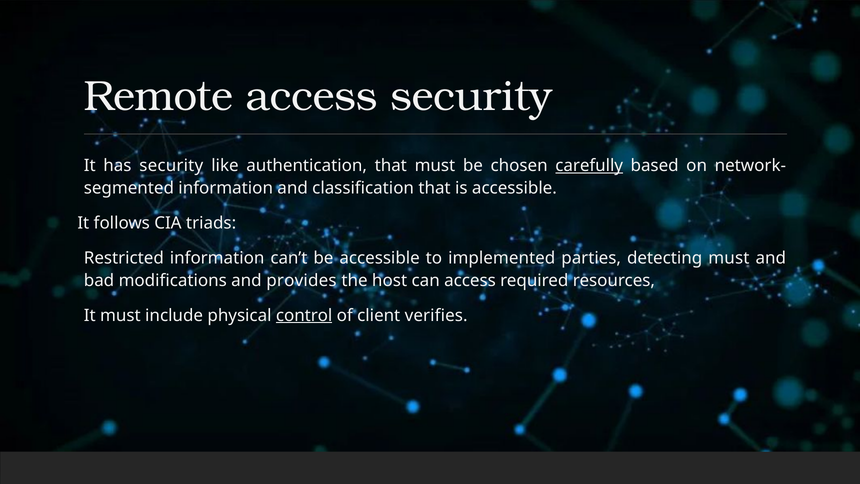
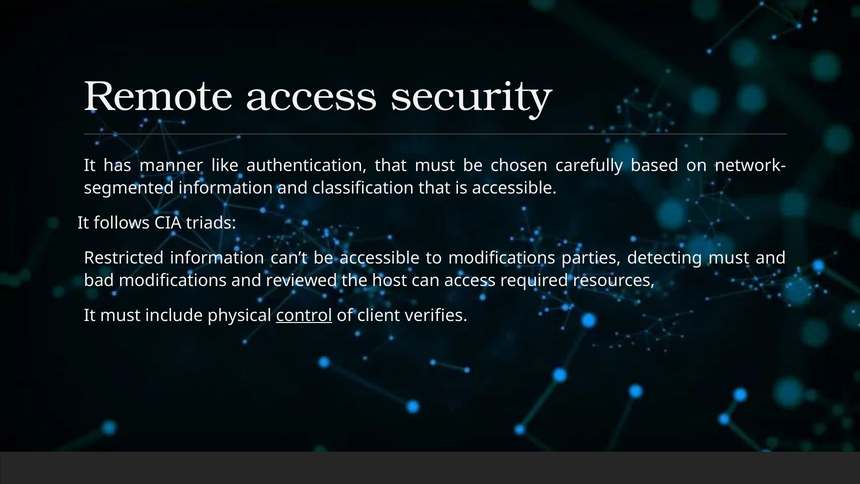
has security: security -> manner (171, 165)
carefully underline: present -> none (589, 165)
to implemented: implemented -> modifications (502, 258)
provides: provides -> reviewed (302, 280)
